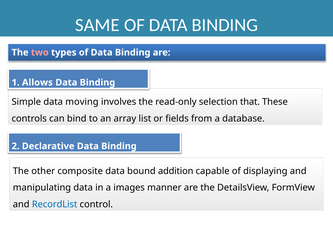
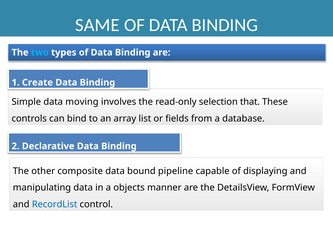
two colour: pink -> light blue (40, 53)
Allows: Allows -> Create (37, 83)
addition: addition -> pipeline (176, 172)
images: images -> objects (129, 188)
